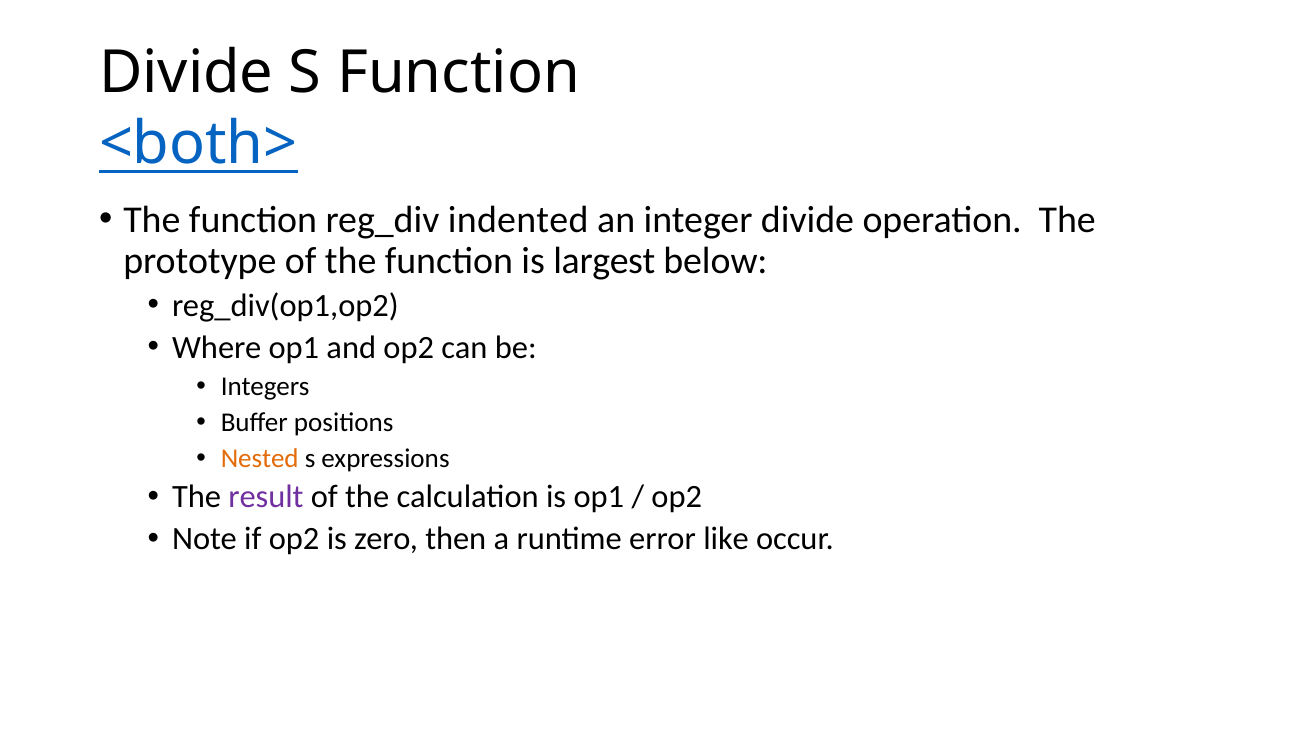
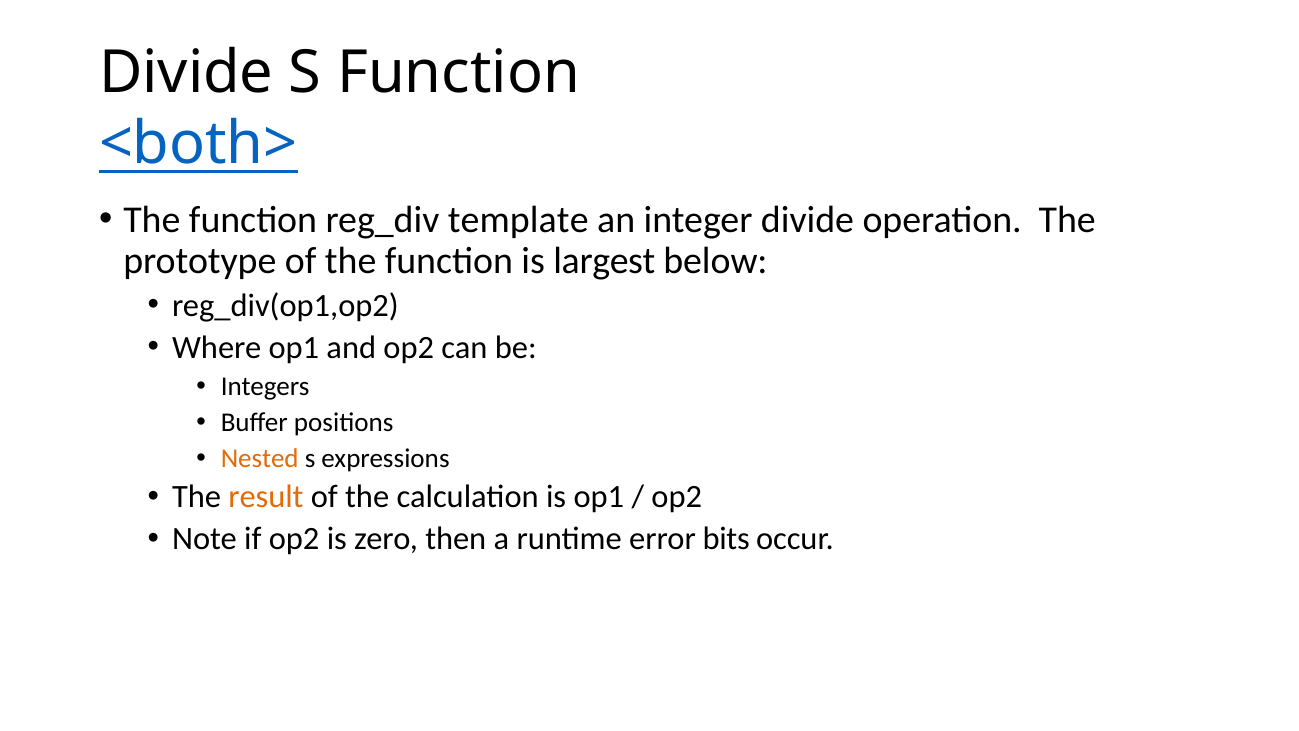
indented: indented -> template (518, 220)
result colour: purple -> orange (266, 497)
like: like -> bits (726, 539)
